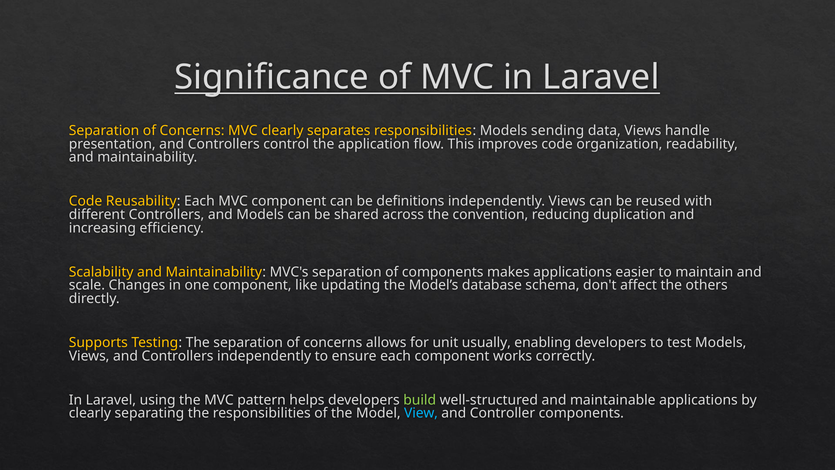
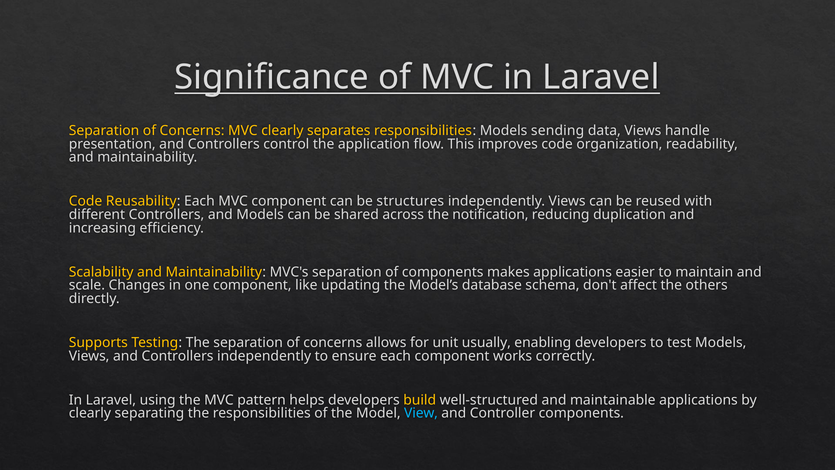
definitions: definitions -> structures (410, 201)
convention: convention -> notification (490, 215)
build colour: light green -> yellow (420, 400)
